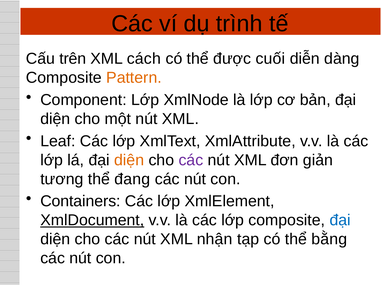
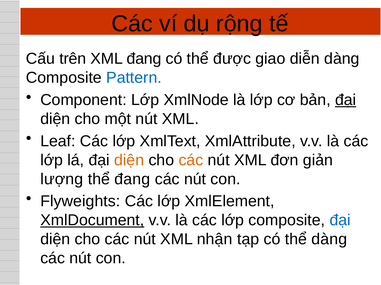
trình: trình -> rộng (239, 24)
XML cách: cách -> đang (144, 59)
cuối: cuối -> giao (270, 59)
Pattern colour: orange -> blue (134, 78)
đại underline: none -> present (346, 100)
các colour: purple -> orange (191, 160)
tương: tương -> lượng (62, 180)
Containers: Containers -> Flyweights (80, 202)
thể bằng: bằng -> dàng (329, 240)
